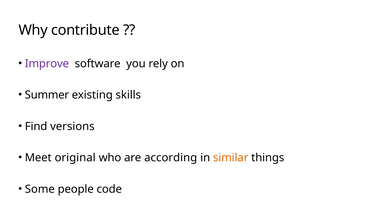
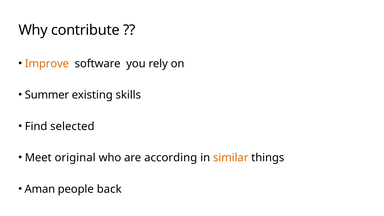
Improve colour: purple -> orange (47, 64)
versions: versions -> selected (72, 126)
Some: Some -> Aman (40, 189)
code: code -> back (109, 189)
